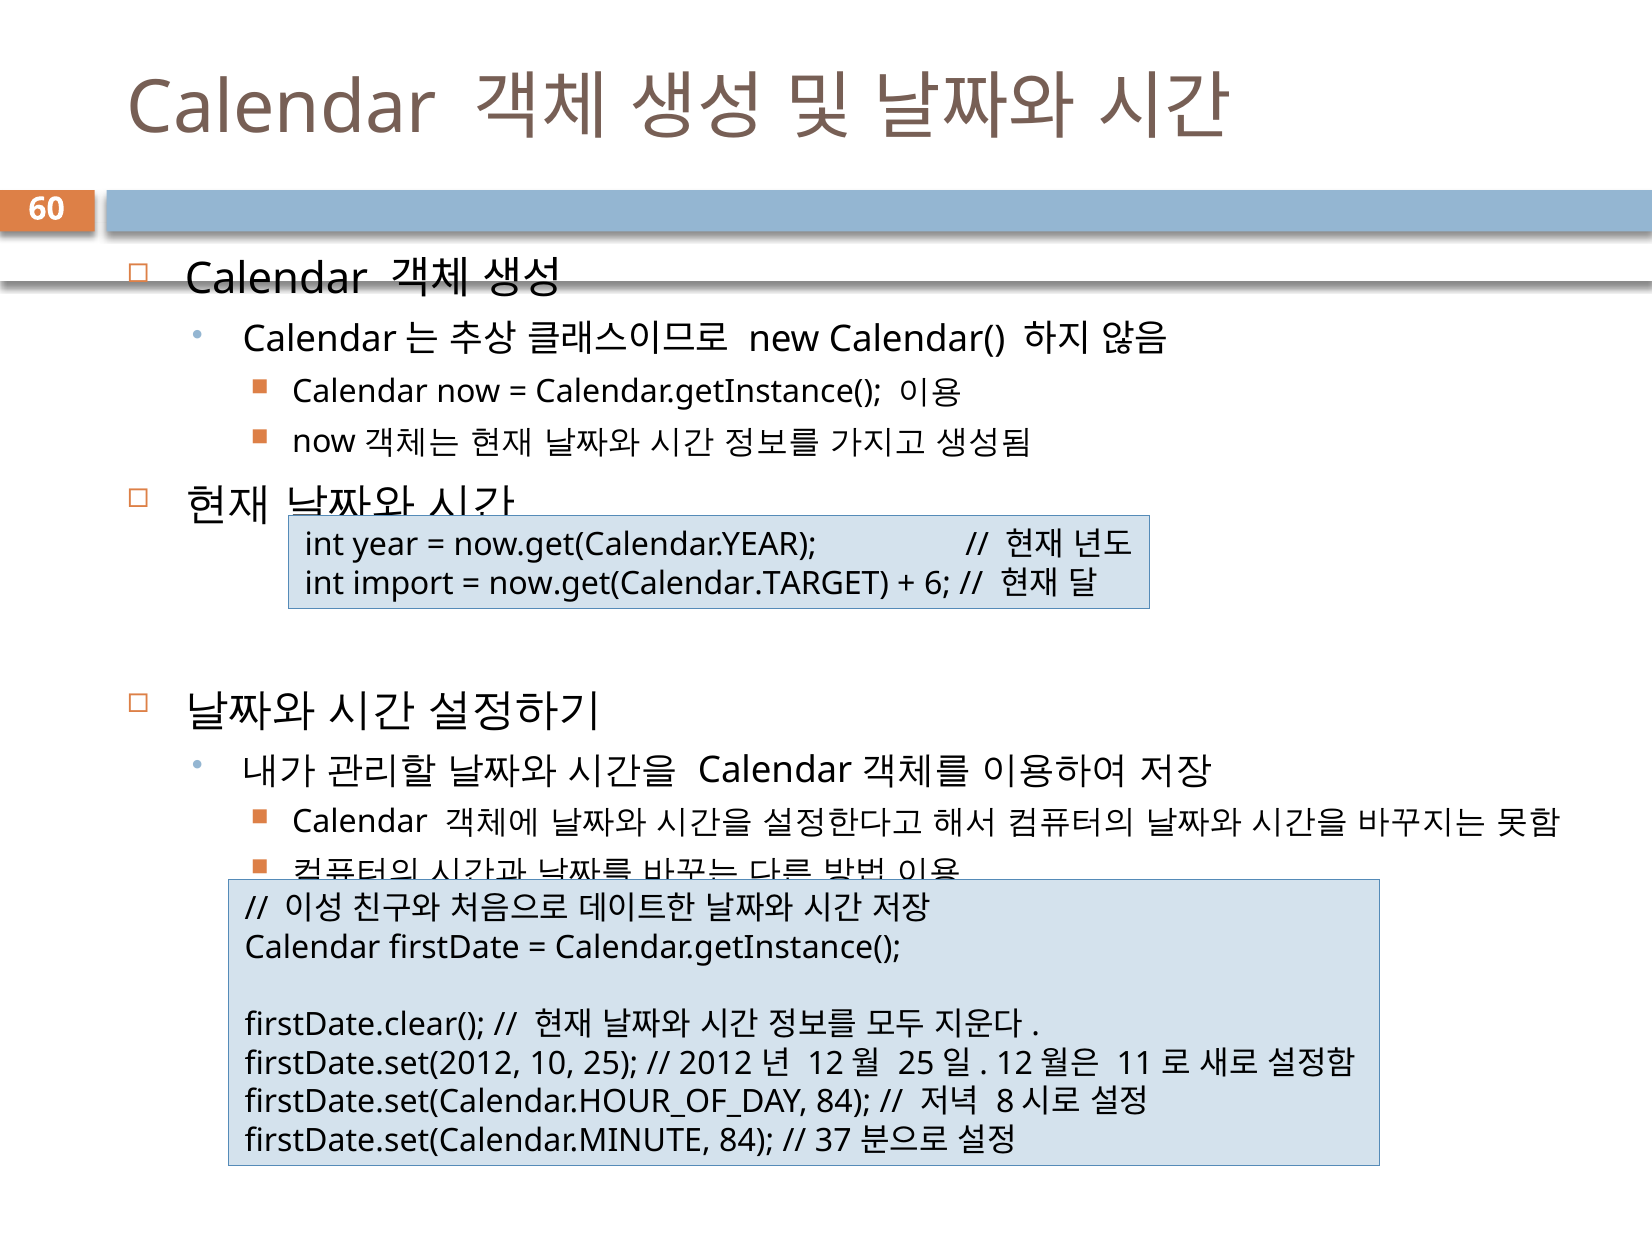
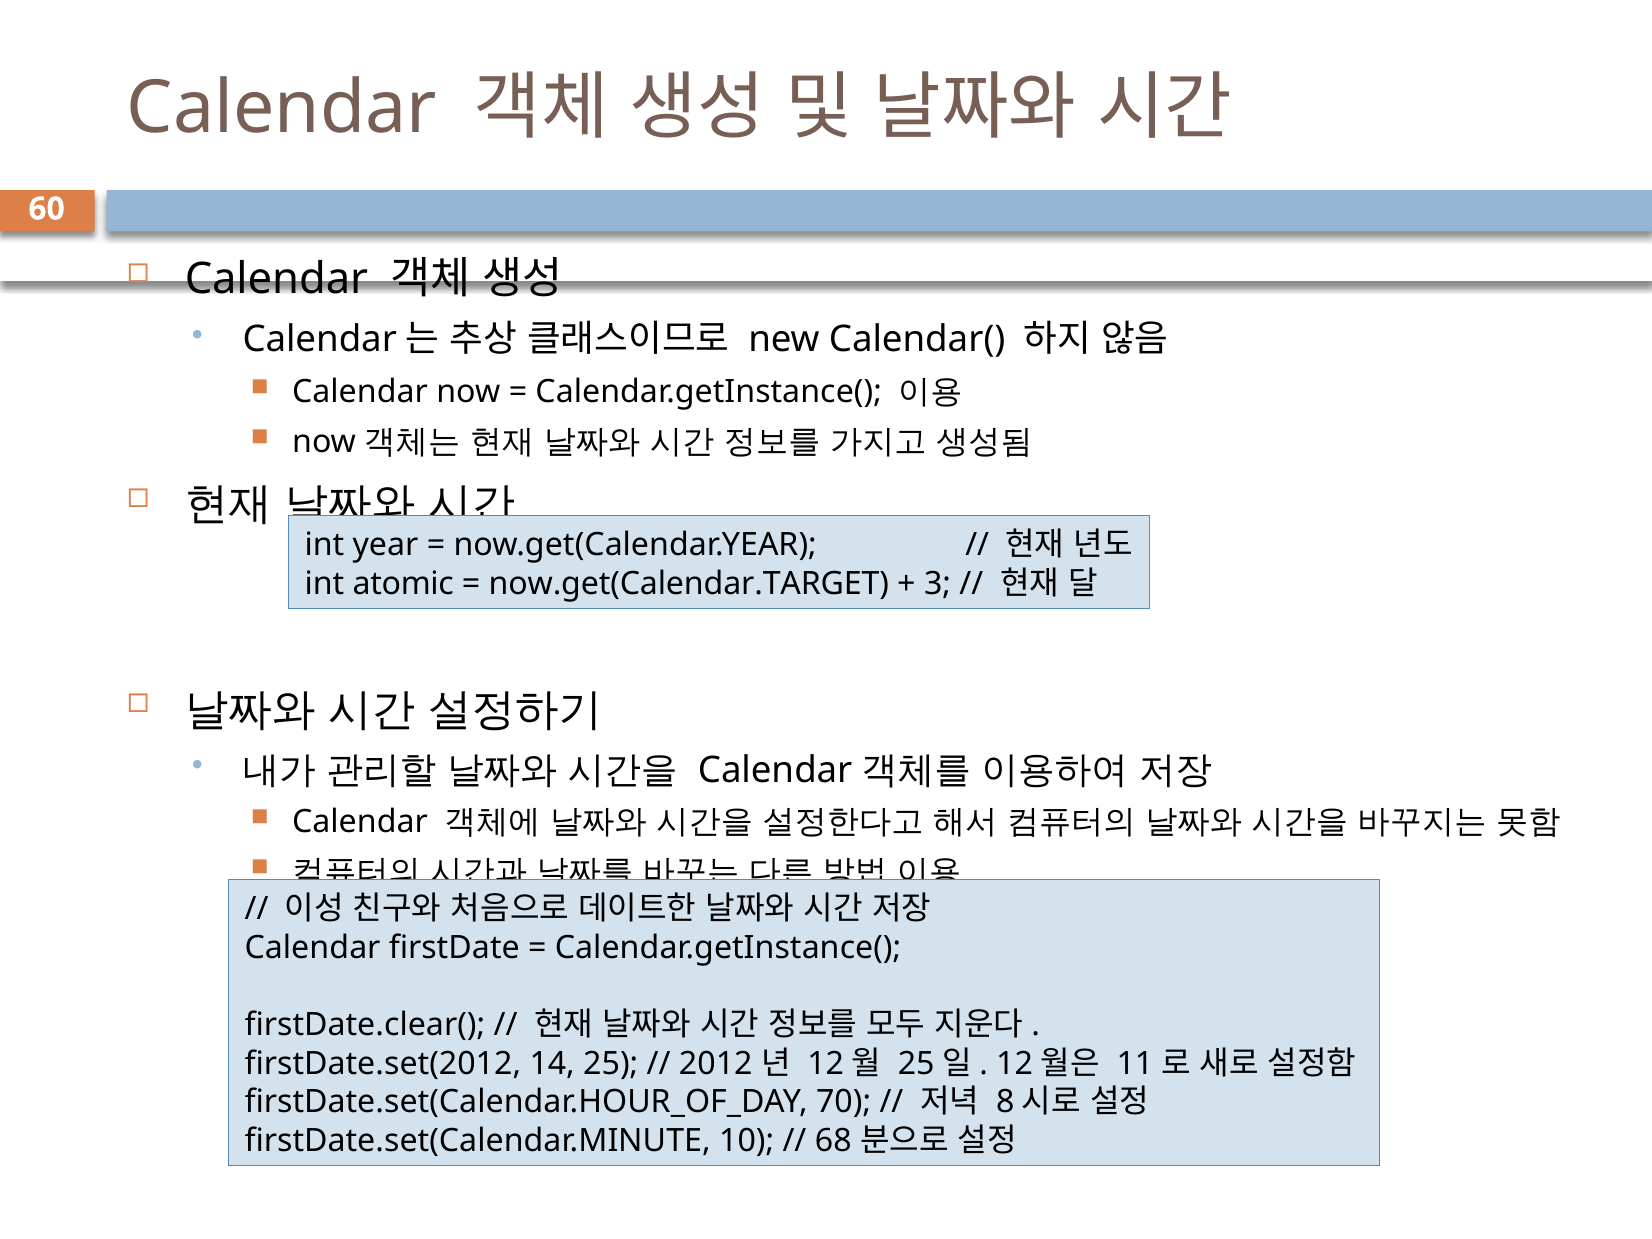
import: import -> atomic (403, 584)
6: 6 -> 3 (938, 584)
10: 10 -> 14 (552, 1064)
firstDate.set(Calendar.HOUR_OF_DAY 84: 84 -> 70 (844, 1102)
firstDate.set(Calendar.MINUTE 84: 84 -> 10 (747, 1141)
37: 37 -> 68 (833, 1141)
